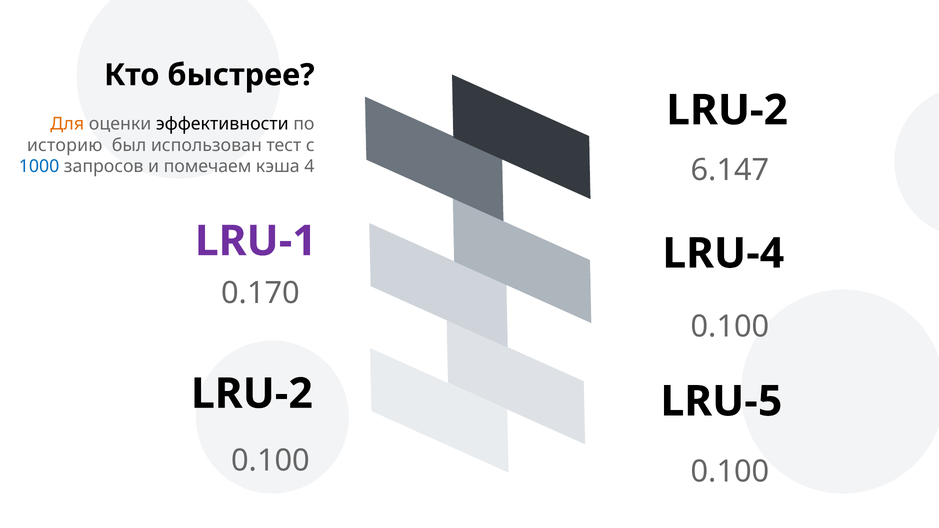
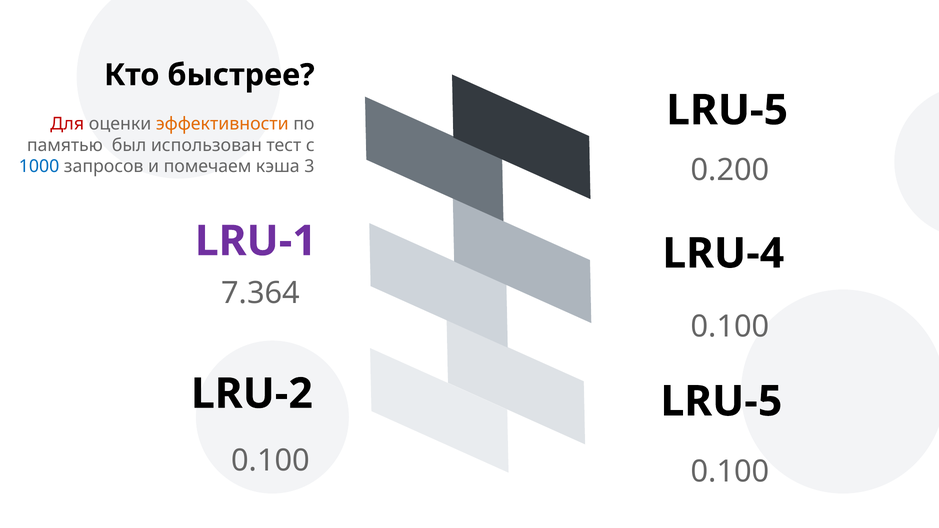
LRU-2: LRU-2 -> LRU-5 (727, 110)
Для colour: orange -> red (67, 124)
эффективности colour: black -> orange (222, 124)
историю: историю -> памятью (65, 145)
6.147: 6.147 -> 0.200 (730, 170)
4: 4 -> 3 (309, 167)
0.170: 0.170 -> 7.364 (261, 293)
